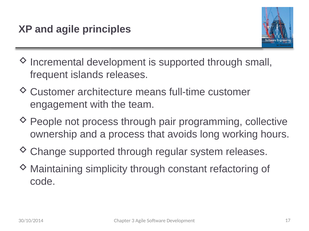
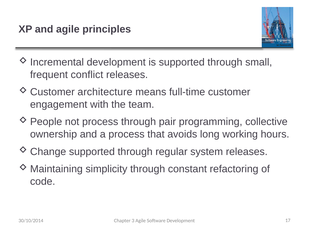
islands: islands -> conflict (87, 75)
